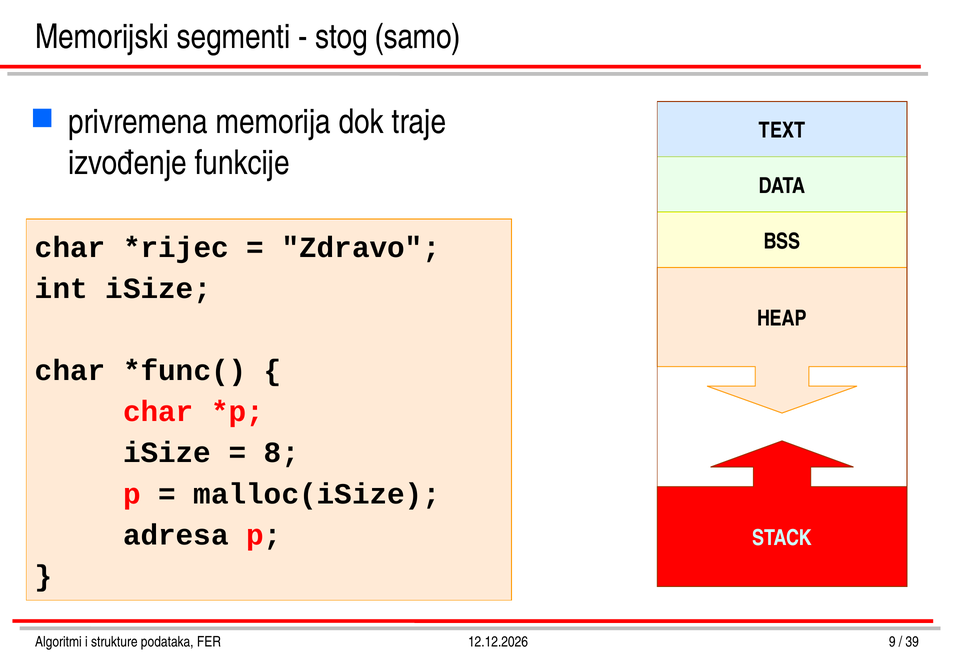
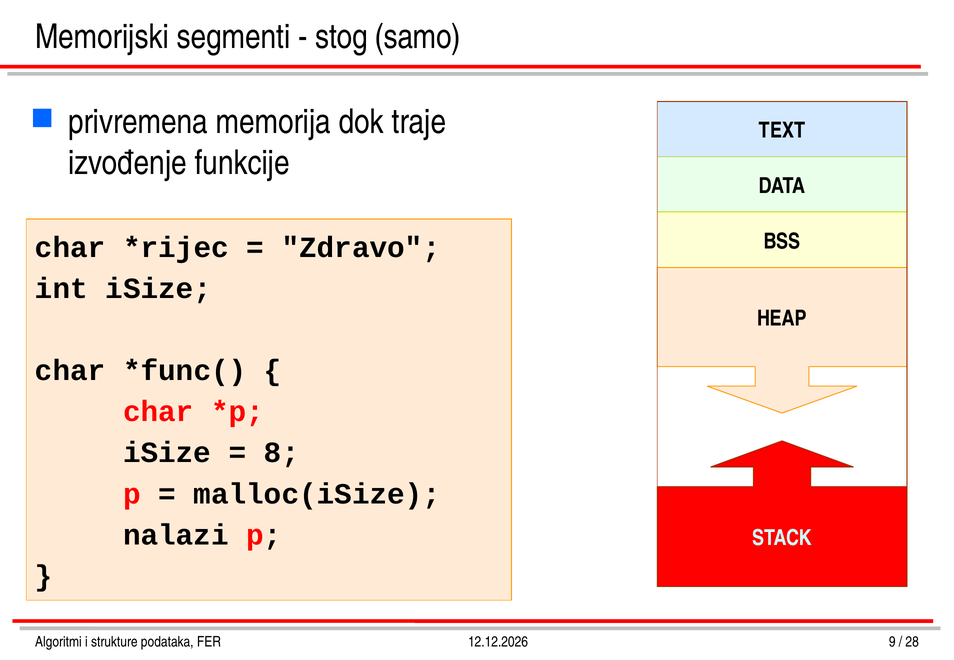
adresa: adresa -> nalazi (176, 535)
39: 39 -> 28 (912, 643)
